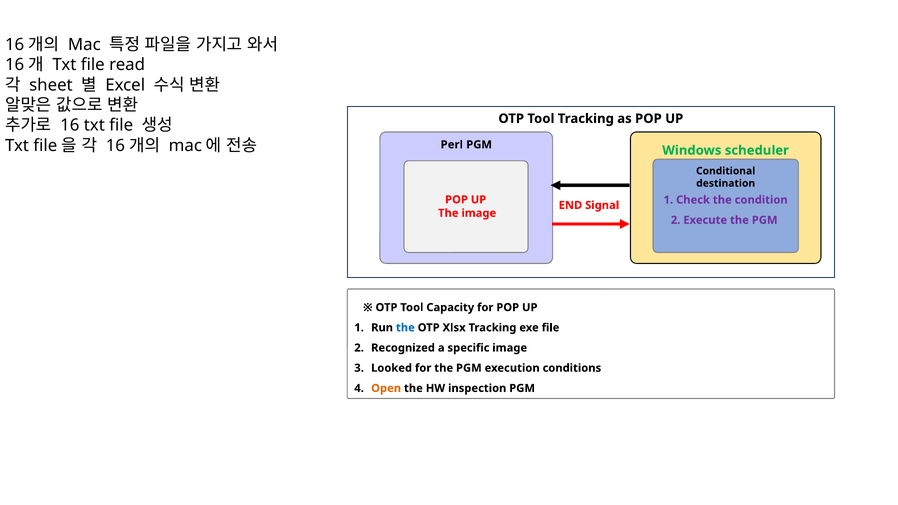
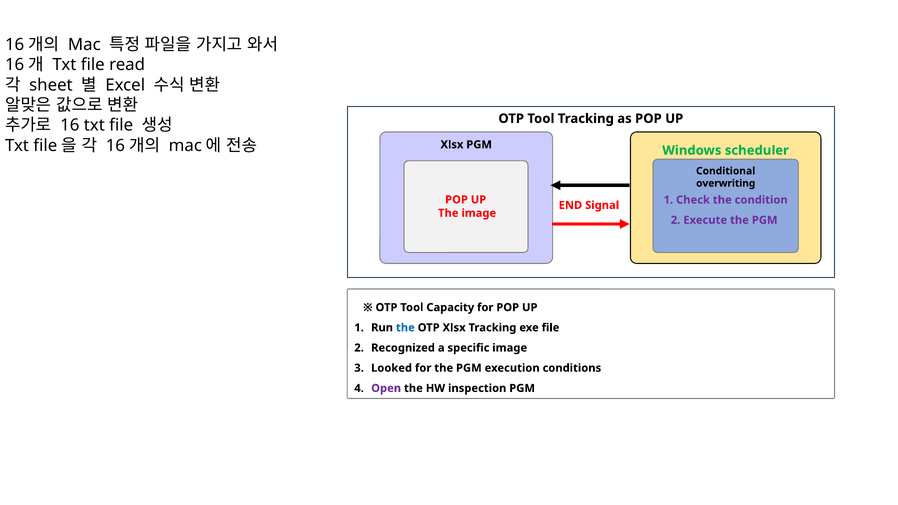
Perl: Perl -> Xlsx (452, 145)
destination: destination -> overwriting (726, 183)
Open colour: orange -> purple (386, 388)
